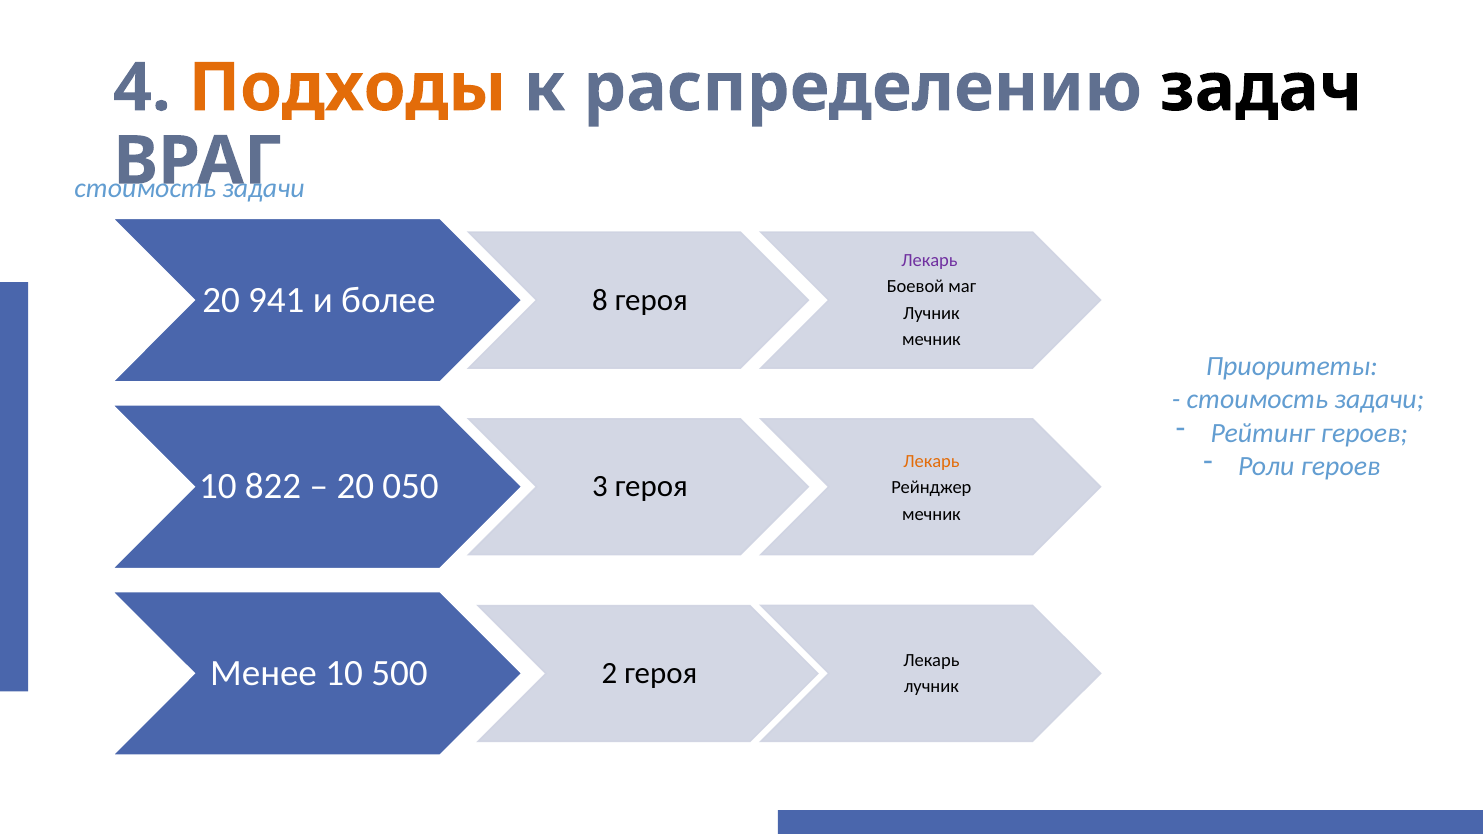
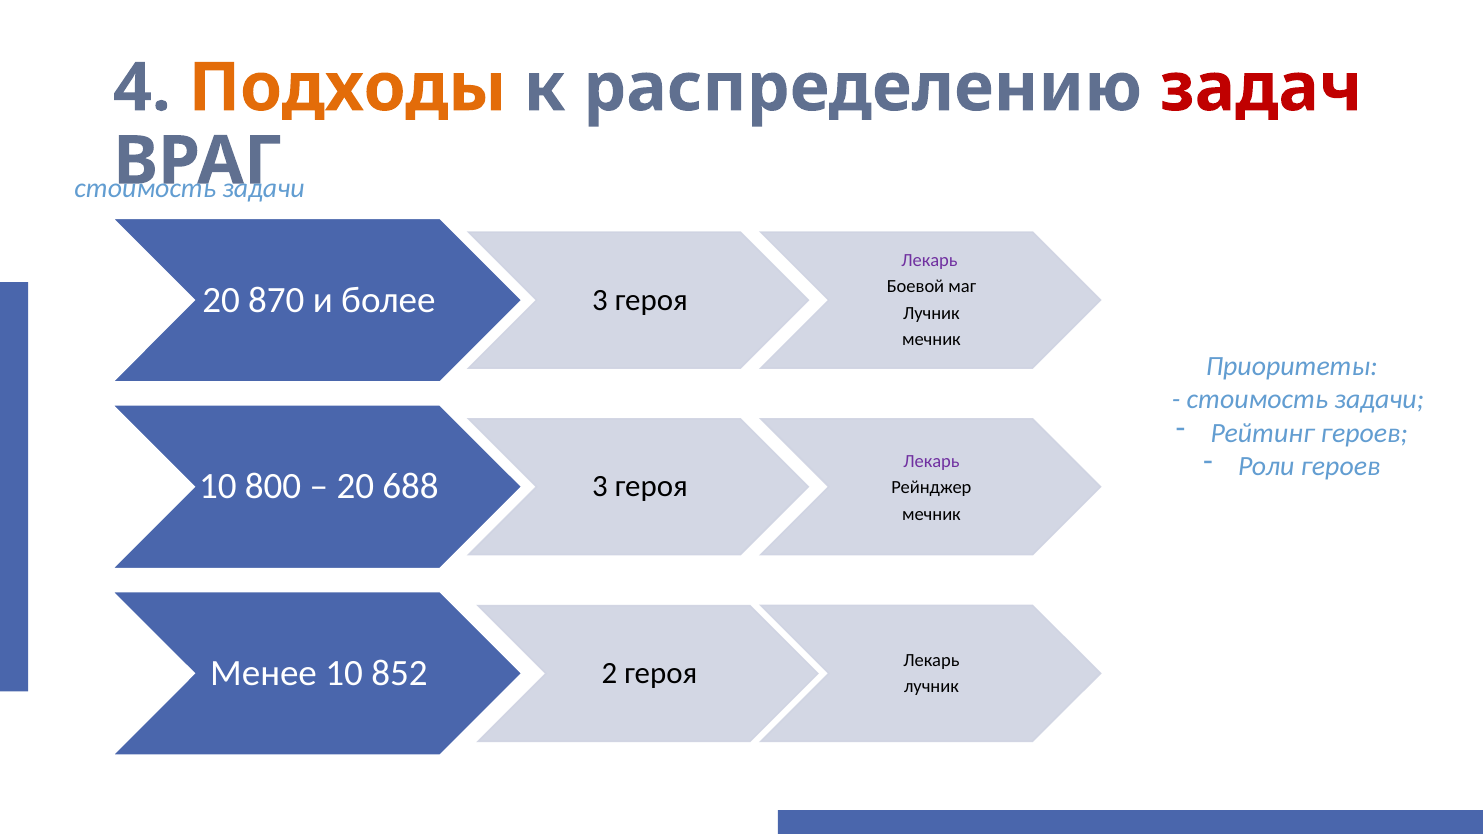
задач colour: black -> red (1261, 88)
941: 941 -> 870 (276, 300)
8: 8 -> 3 (600, 300)
Лекарь colour: orange -> purple (932, 461)
822: 822 -> 800 (273, 487)
050: 050 -> 688 (411, 487)
500: 500 -> 852 (399, 673)
